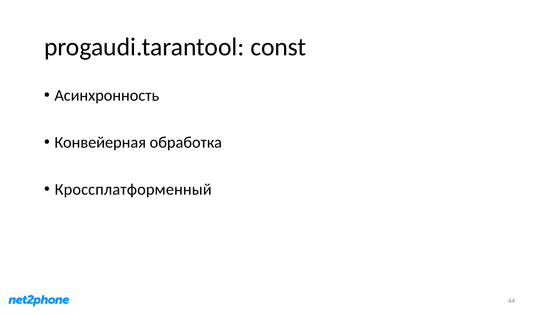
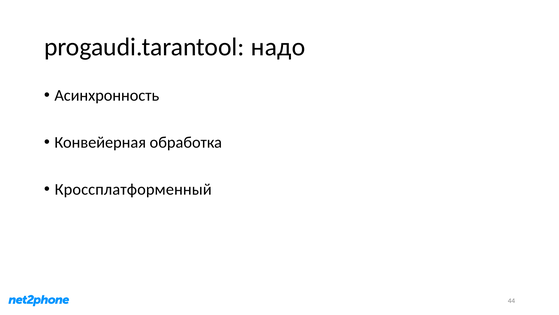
const: const -> надо (278, 47)
